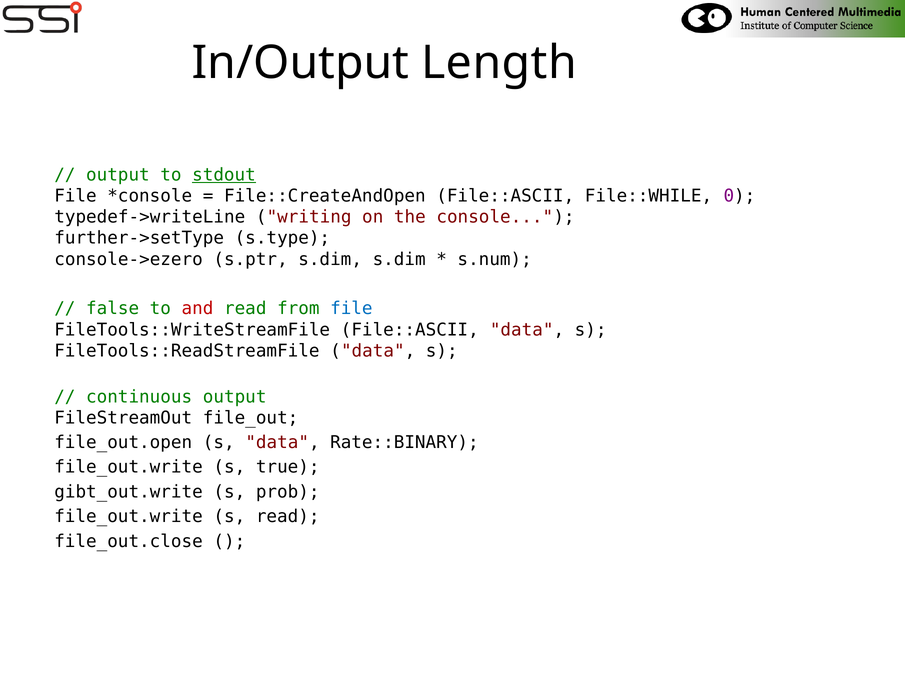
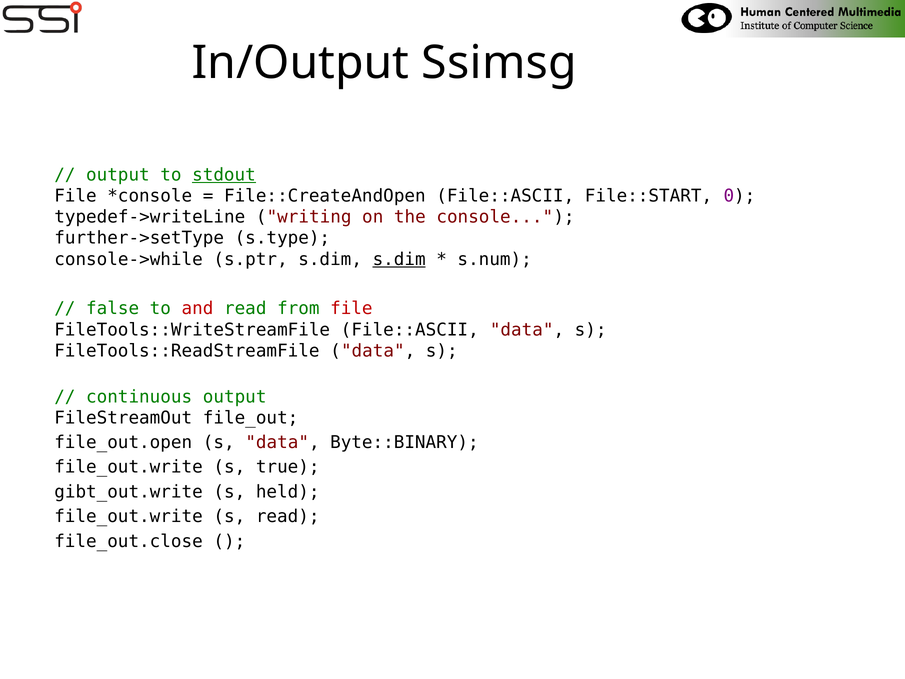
Length: Length -> Ssimsg (499, 63)
File::WHILE: File::WHILE -> File::START (648, 196)
console->ezero: console->ezero -> console->while (129, 259)
s.dim underline: none -> present (399, 259)
file colour: blue -> red (351, 309)
Rate::BINARY: Rate::BINARY -> Byte::BINARY (404, 442)
prob: prob -> held (288, 492)
